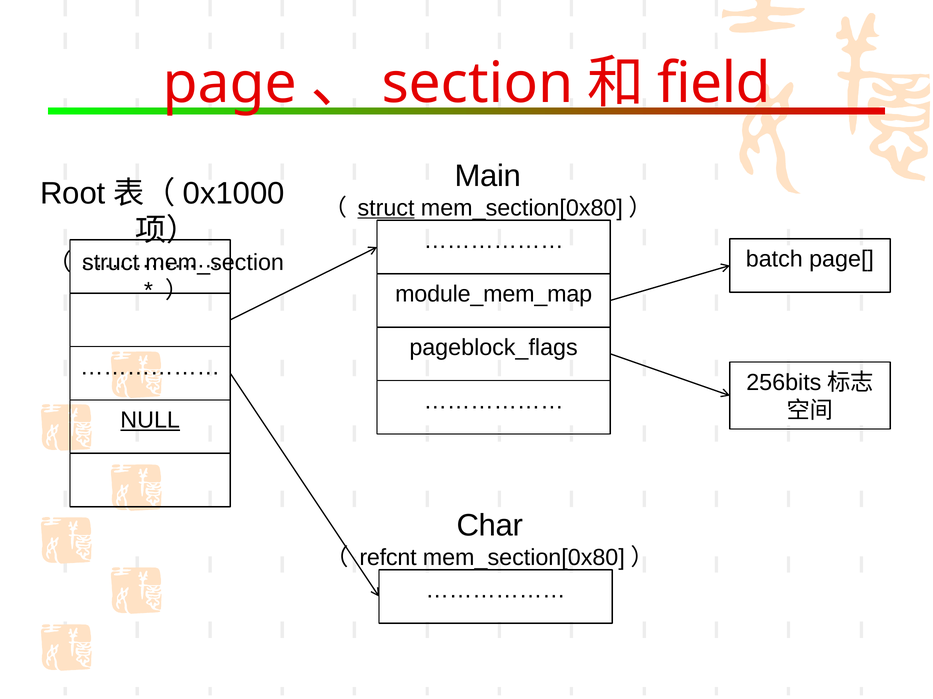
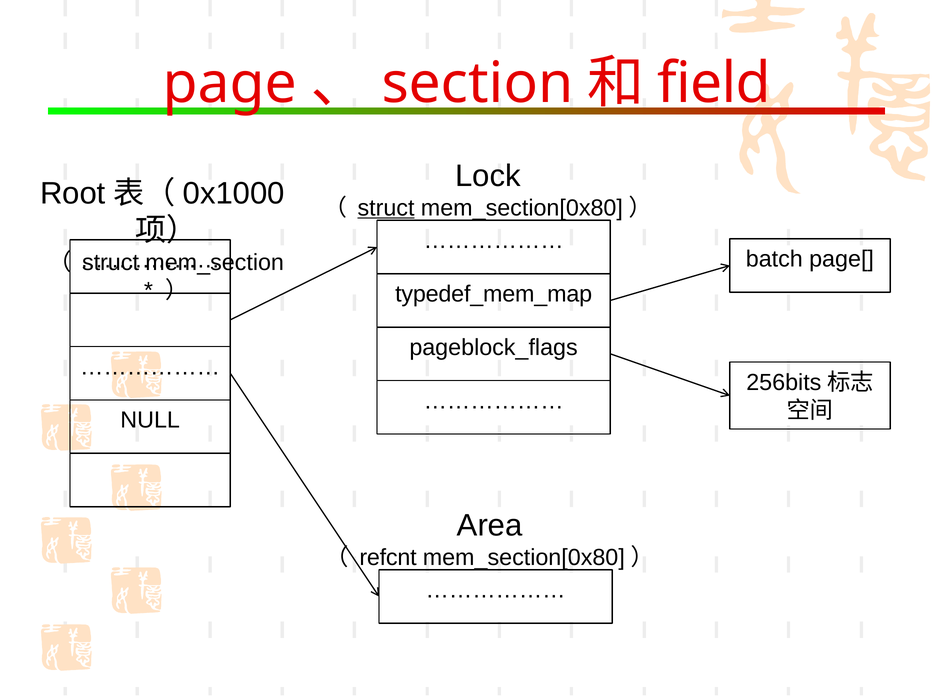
Main: Main -> Lock (488, 176)
module_mem_map: module_mem_map -> typedef_mem_map (494, 294)
NULL underline: present -> none (150, 421)
Char: Char -> Area (490, 526)
